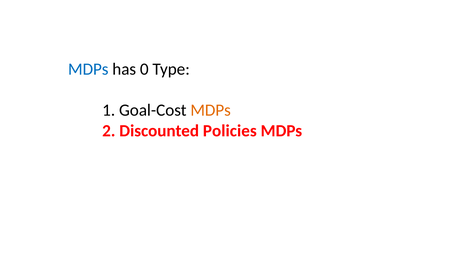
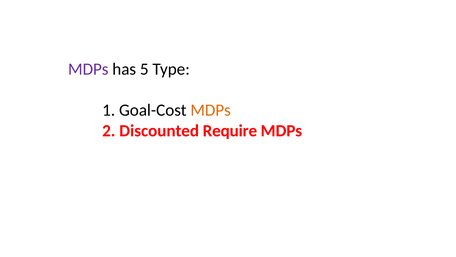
MDPs colour: blue -> purple (88, 69)
0: 0 -> 5 (144, 69)
Policies: Policies -> Require (230, 130)
